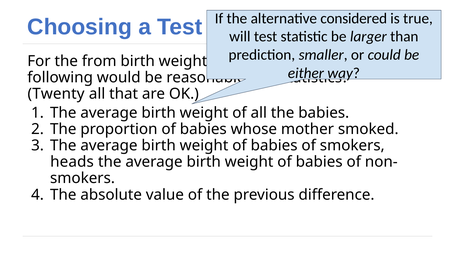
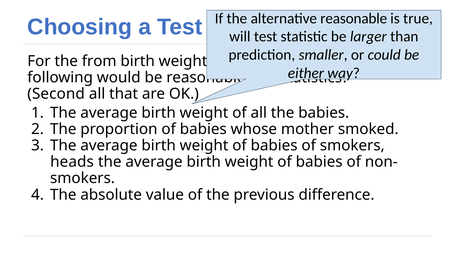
considered: considered -> reasonable (354, 18)
Twenty: Twenty -> Second (56, 94)
